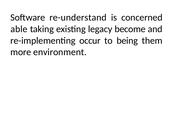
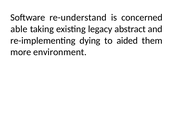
become: become -> abstract (130, 29)
occur: occur -> dying (90, 40)
being: being -> aided (127, 40)
